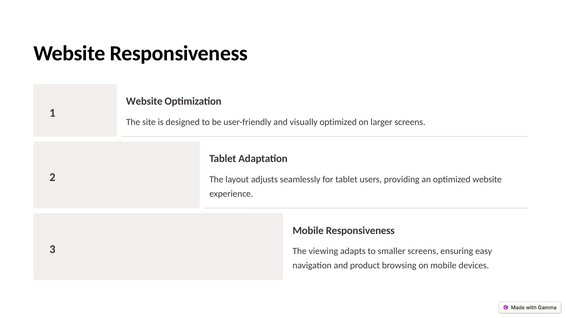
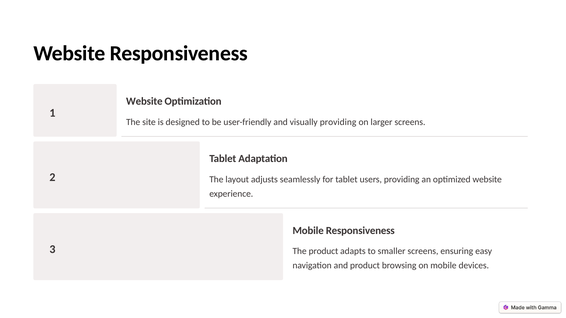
visually optimized: optimized -> providing (338, 122)
The viewing: viewing -> product (323, 252)
